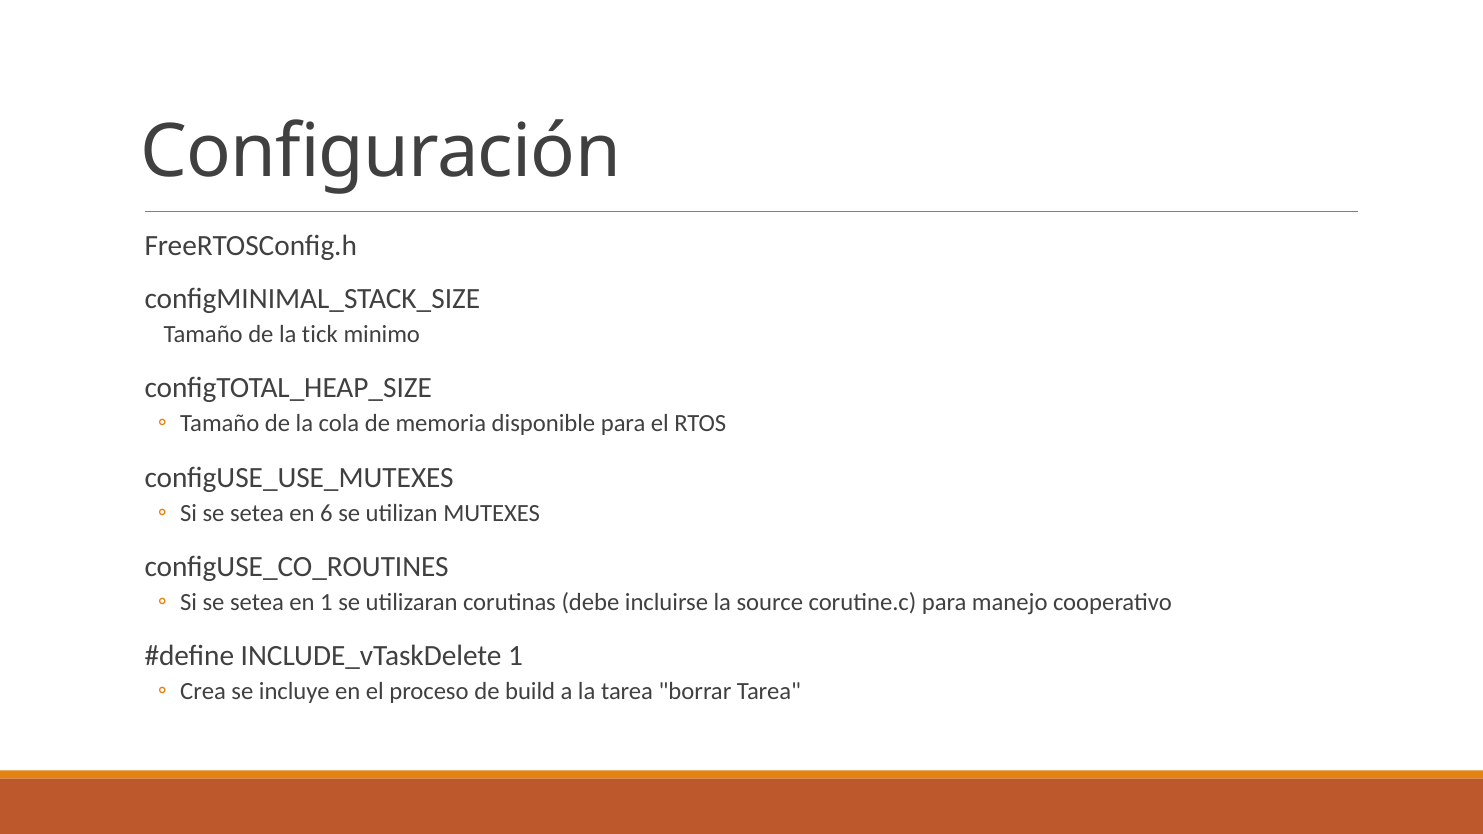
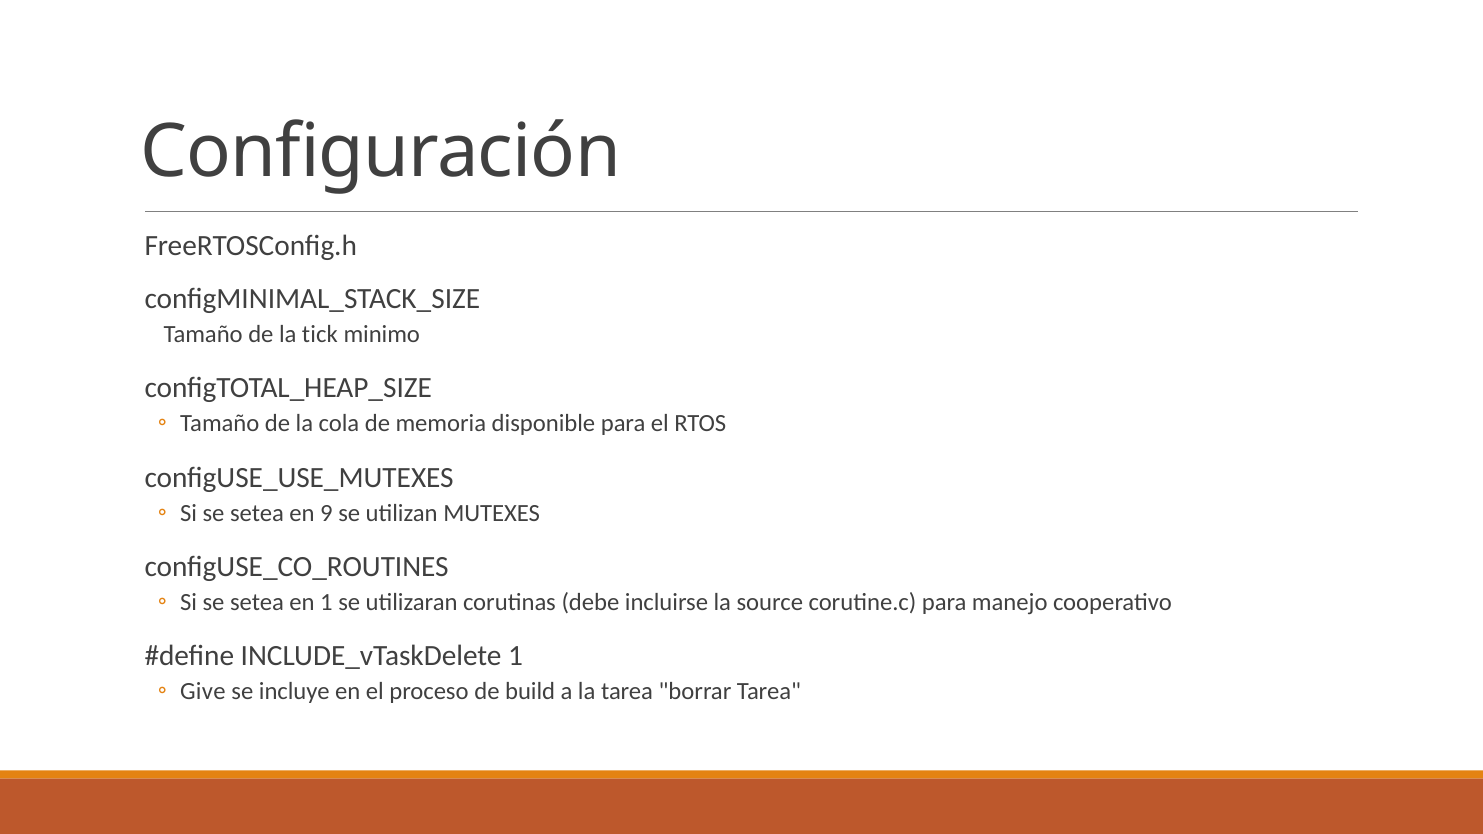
6: 6 -> 9 (326, 513)
Crea: Crea -> Give (203, 692)
